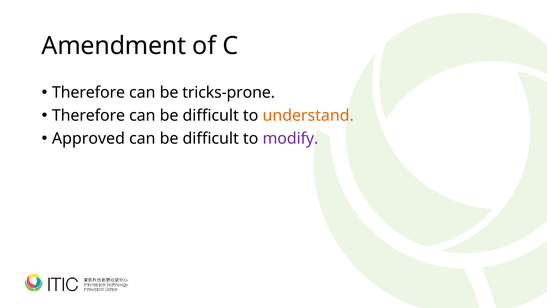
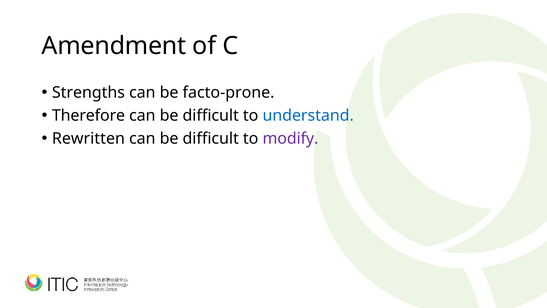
Therefore: Therefore -> Strengths (88, 92)
tricks-prone: tricks-prone -> facto-prone (229, 92)
understand colour: orange -> blue (308, 115)
Approved: Approved -> Rewritten (88, 138)
